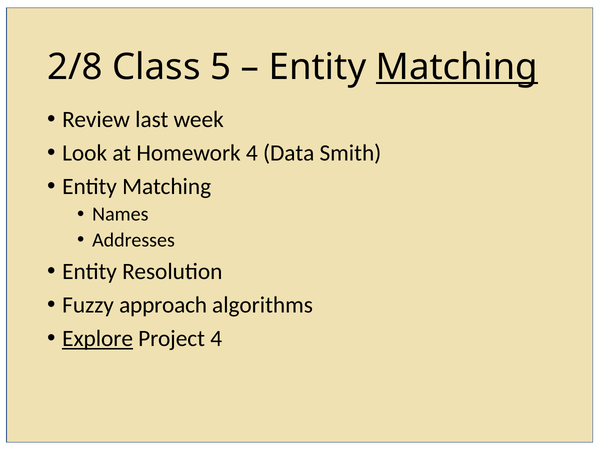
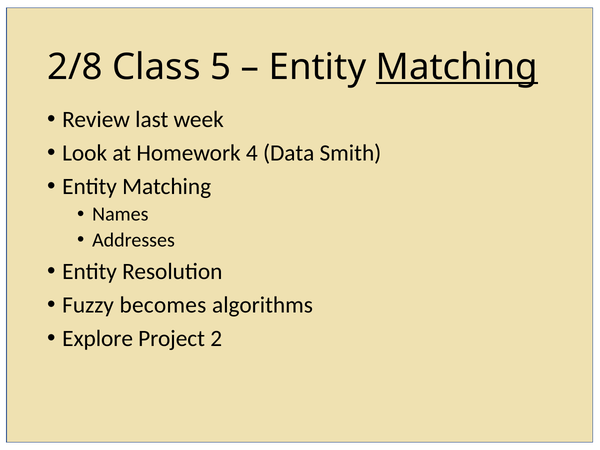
approach: approach -> becomes (163, 305)
Explore underline: present -> none (98, 339)
Project 4: 4 -> 2 (216, 339)
